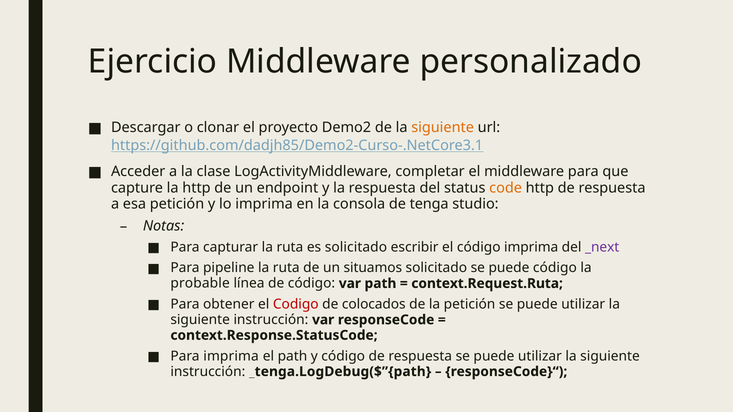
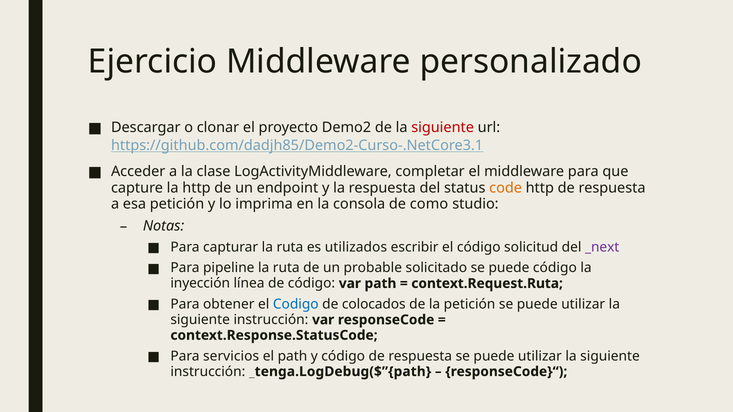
siguiente colour: orange -> red (443, 128)
tenga: tenga -> como (429, 204)
es solicitado: solicitado -> utilizados (356, 247)
código imprima: imprima -> solicitud (531, 247)
situamos: situamos -> probable (373, 268)
probable: probable -> inyección (200, 284)
Codigo colour: red -> blue (296, 304)
Para imprima: imprima -> servicios (231, 356)
